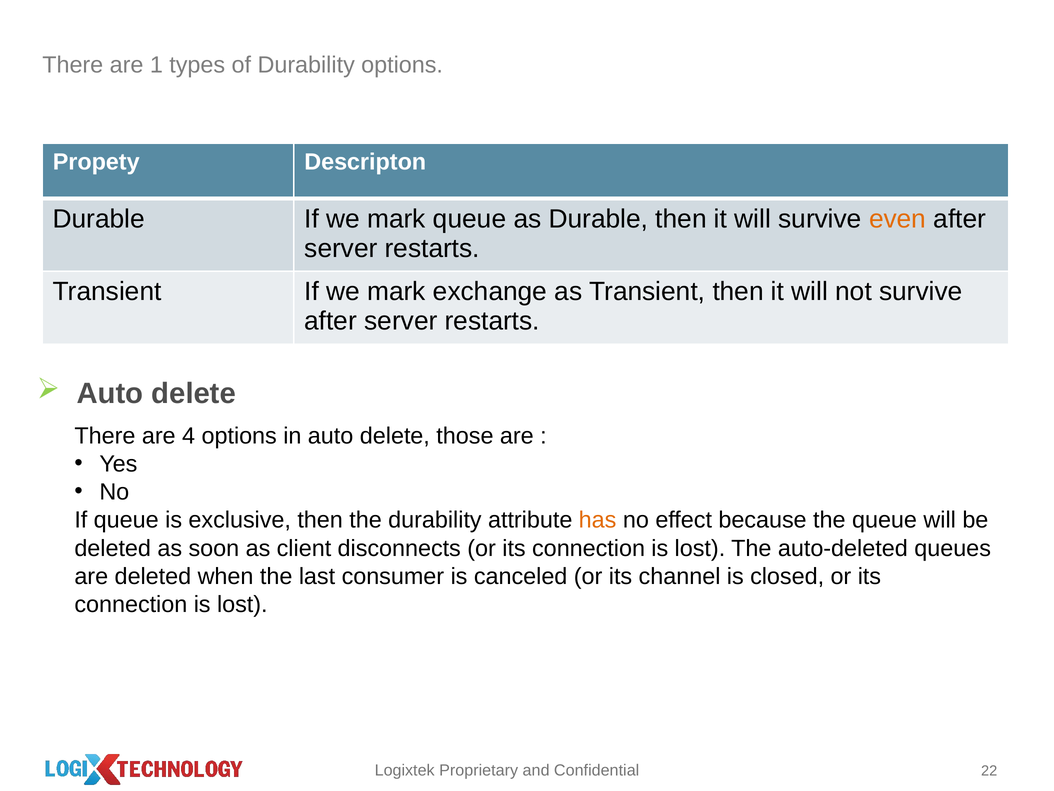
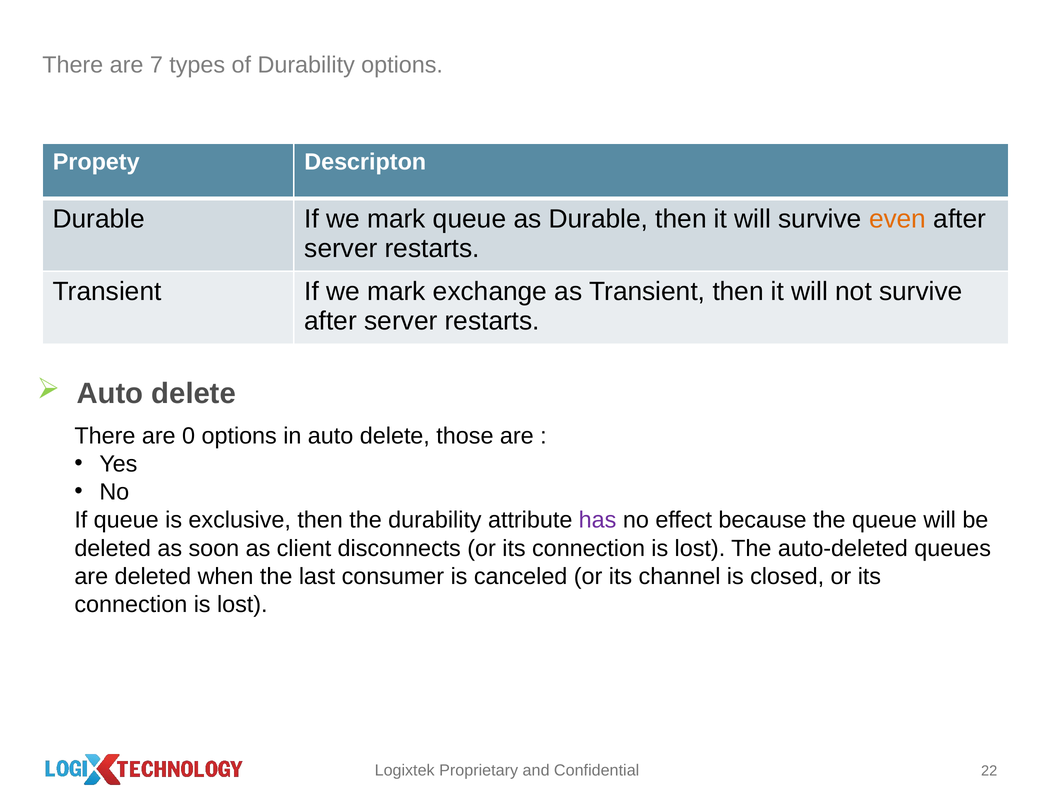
1: 1 -> 7 (156, 65)
4: 4 -> 0 (189, 436)
has colour: orange -> purple (598, 520)
